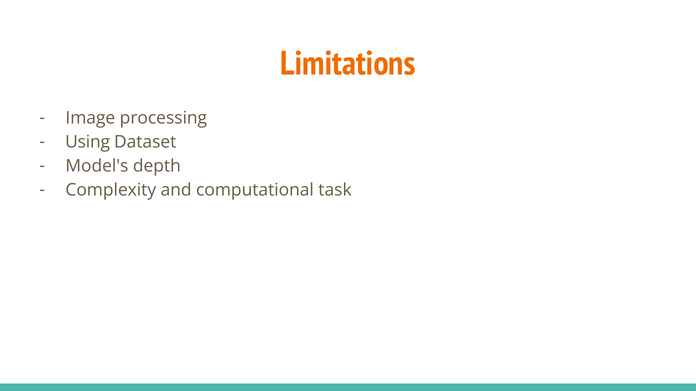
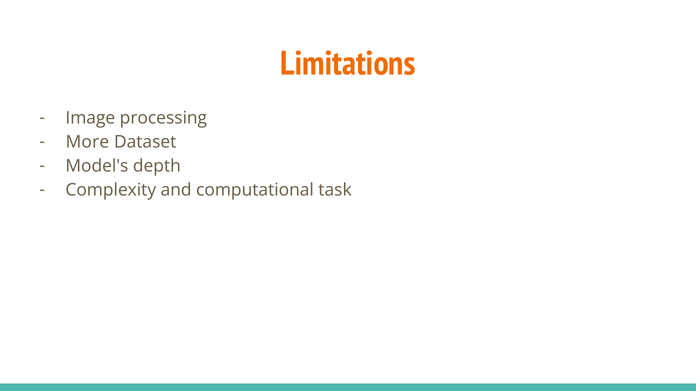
Using: Using -> More (87, 142)
